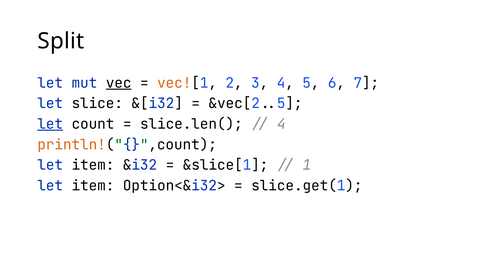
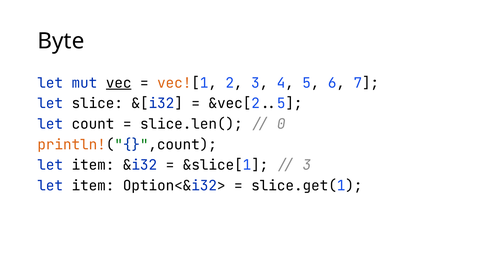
Split: Split -> Byte (61, 41)
let underline: present -> none (50, 124)
4: 4 -> 0 (281, 124)
1: 1 -> 3 (307, 165)
